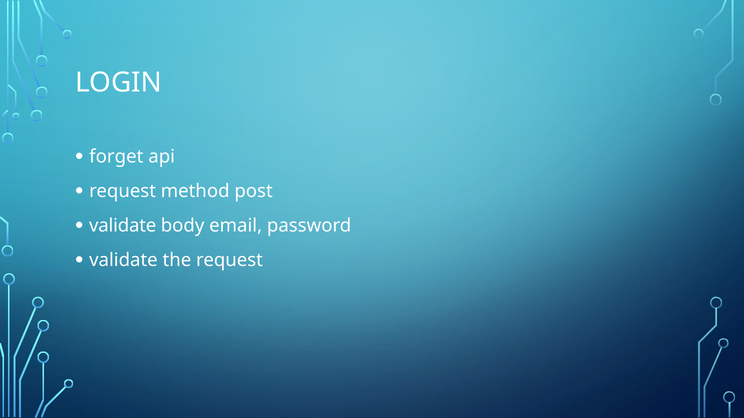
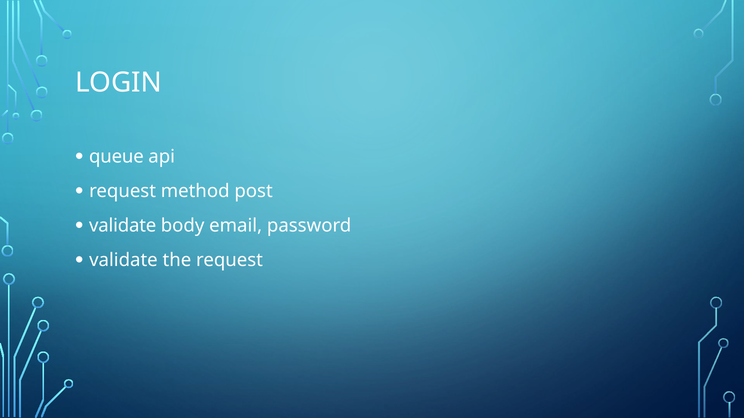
forget: forget -> queue (116, 157)
